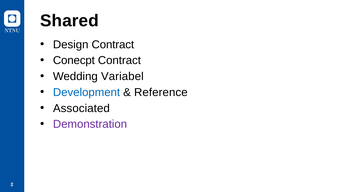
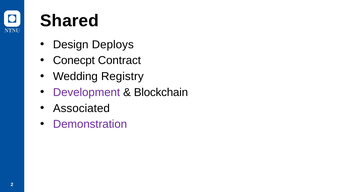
Design Contract: Contract -> Deploys (113, 45)
Variabel: Variabel -> Registry (122, 77)
Development colour: blue -> purple (87, 93)
Reference: Reference -> Blockchain (161, 93)
